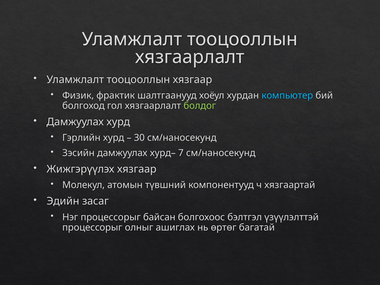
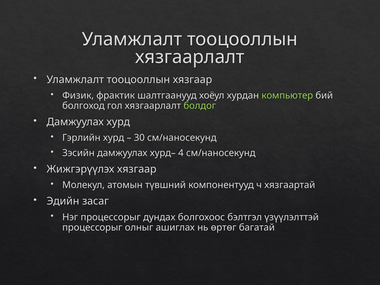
компьютер colour: light blue -> light green (287, 95)
7: 7 -> 4 (181, 153)
байсан: байсан -> дундах (159, 217)
